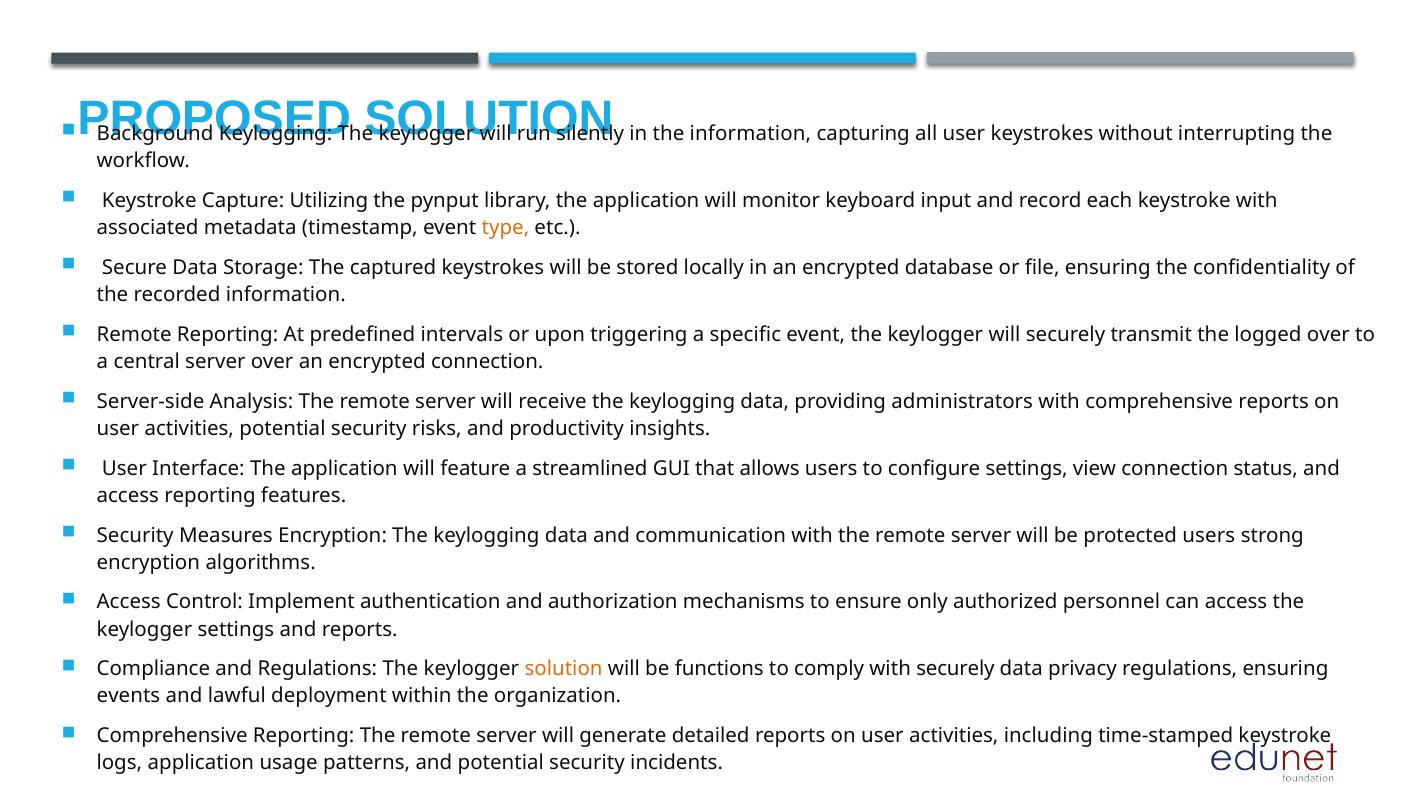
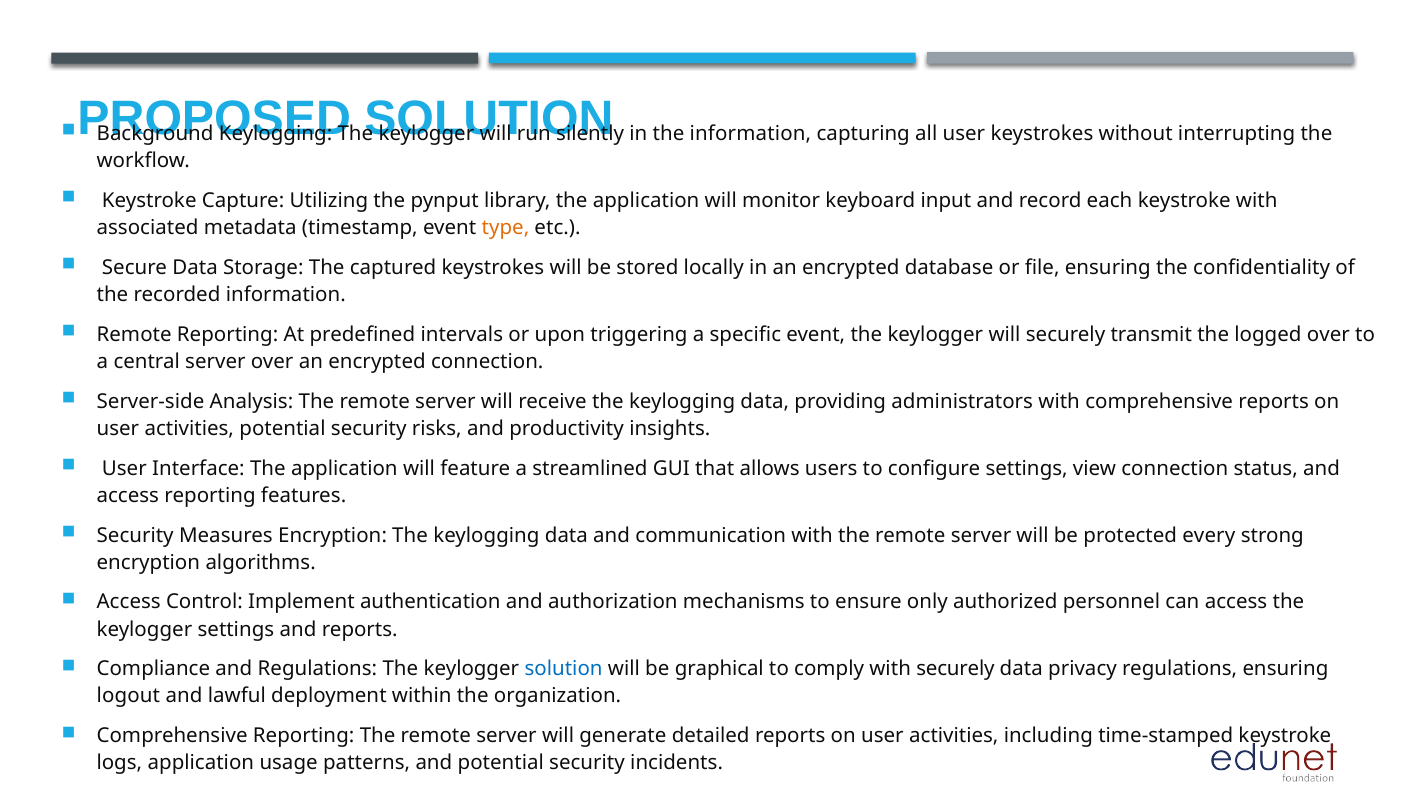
protected users: users -> every (1209, 535)
solution colour: orange -> blue (564, 669)
functions: functions -> graphical (719, 669)
events: events -> logout (128, 697)
